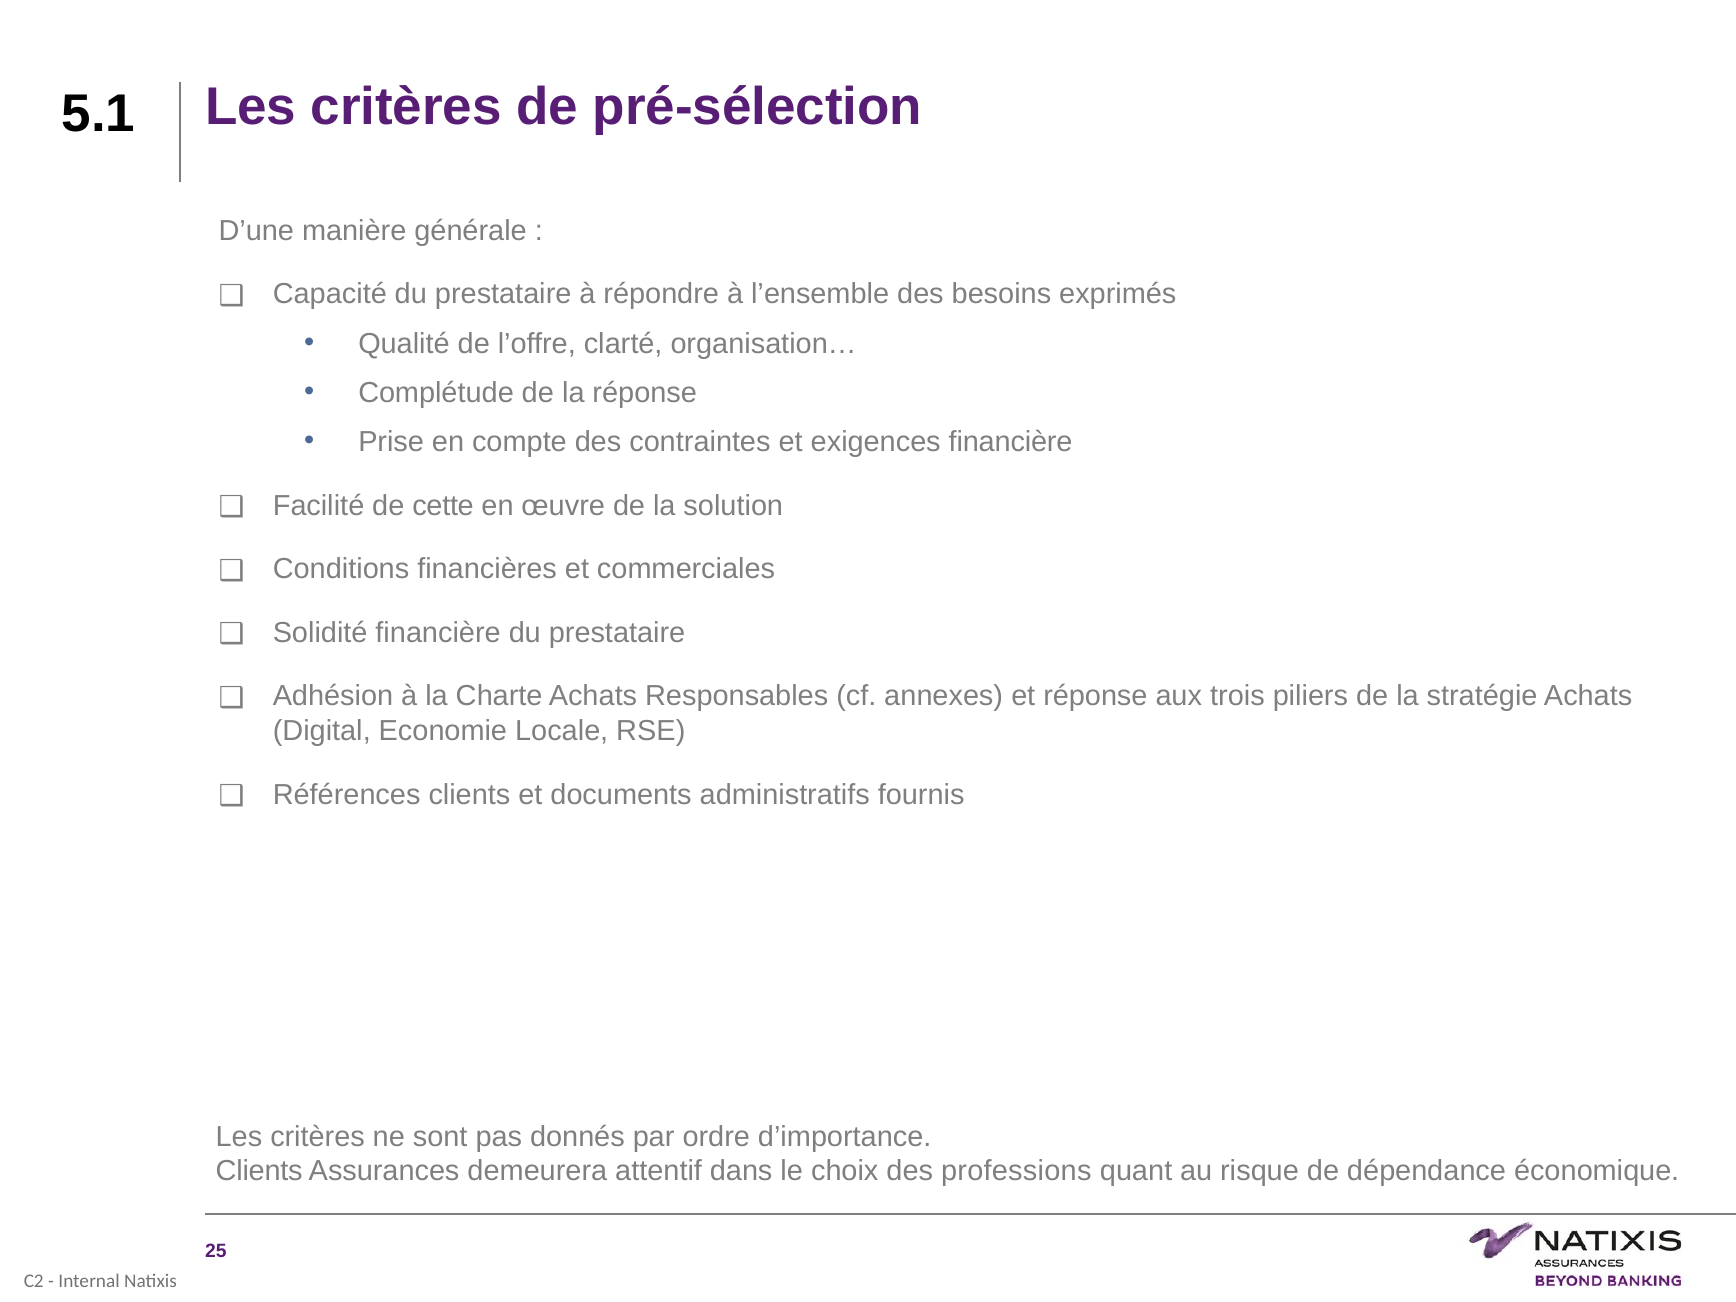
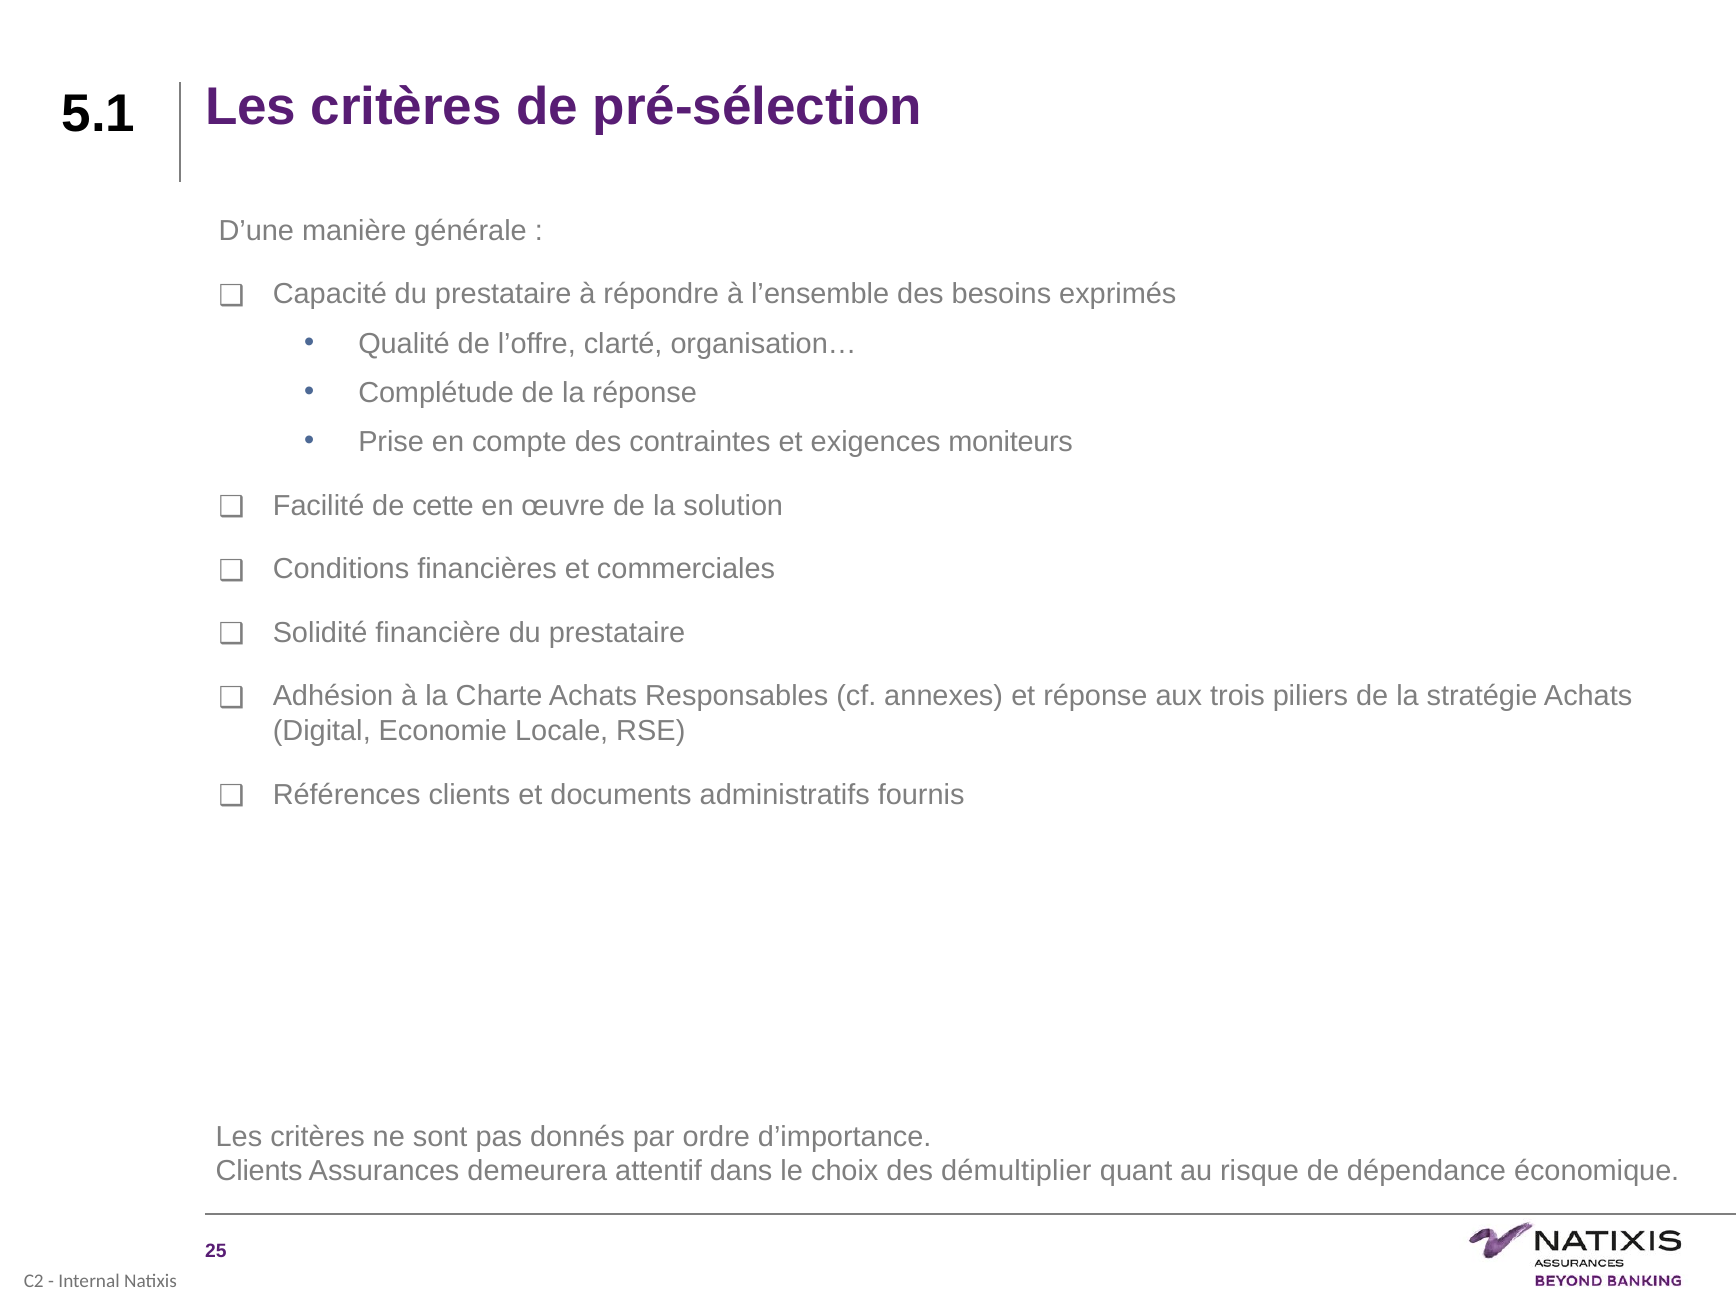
exigences financière: financière -> moniteurs (1011, 442)
professions: professions -> démultiplier (1016, 1171)
